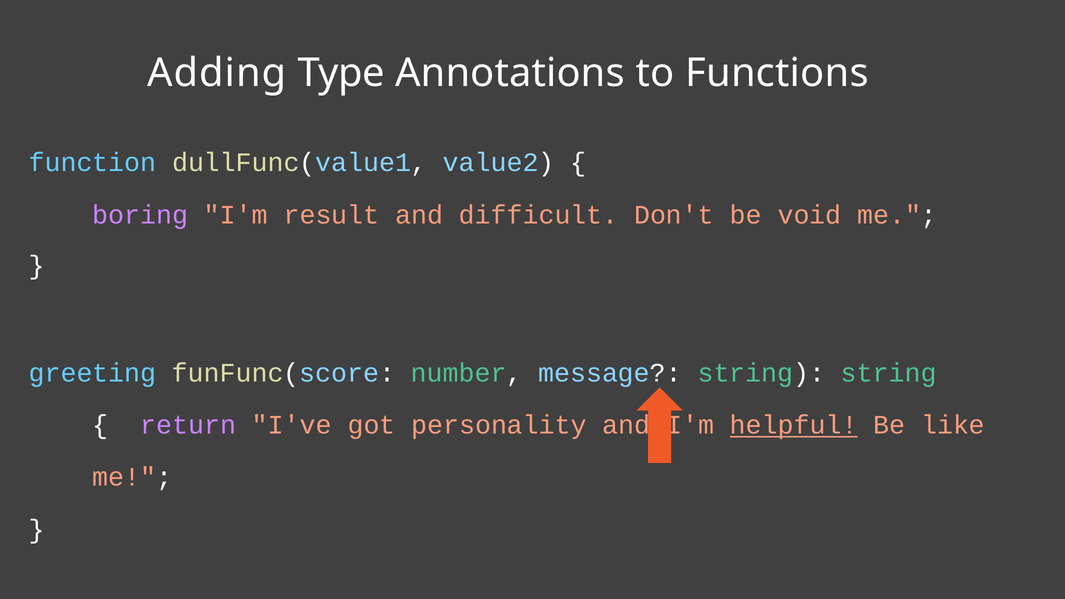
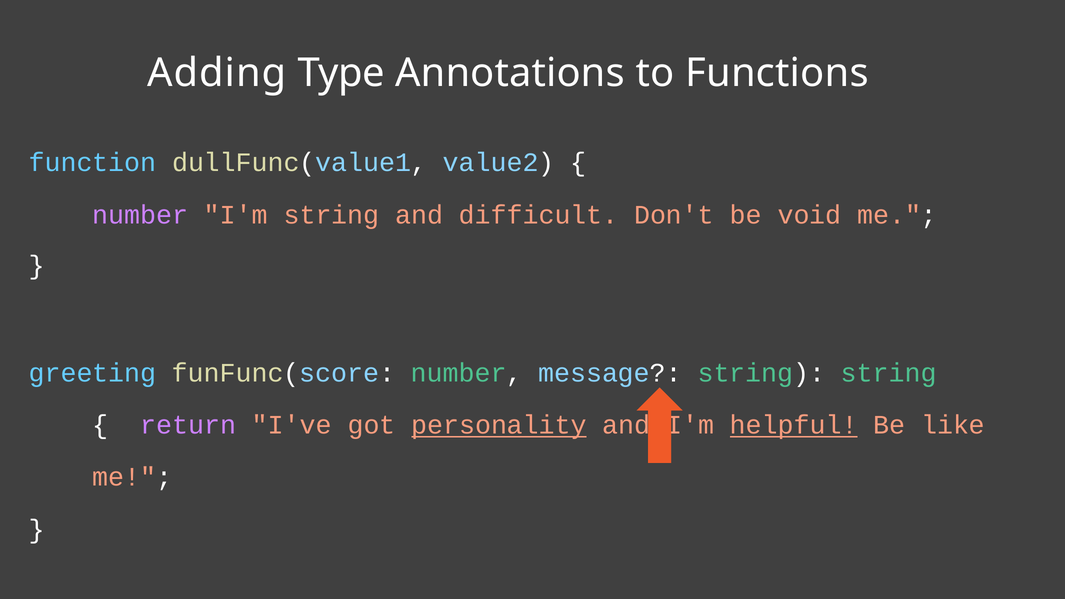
boring: boring -> number (140, 215)
I'm result: result -> string (332, 215)
personality underline: none -> present (499, 425)
